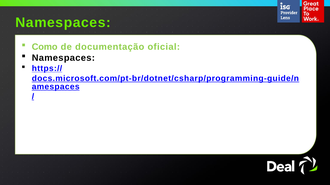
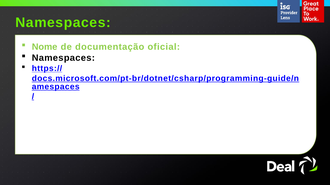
Como: Como -> Nome (45, 47)
